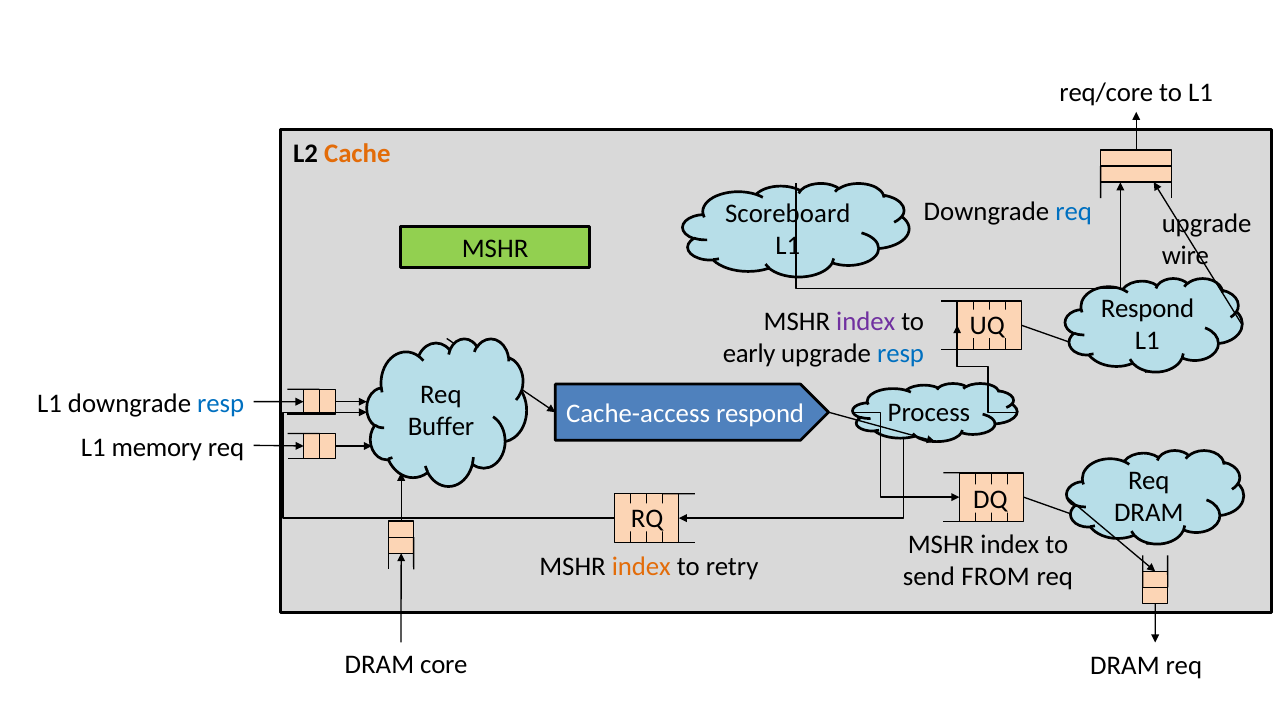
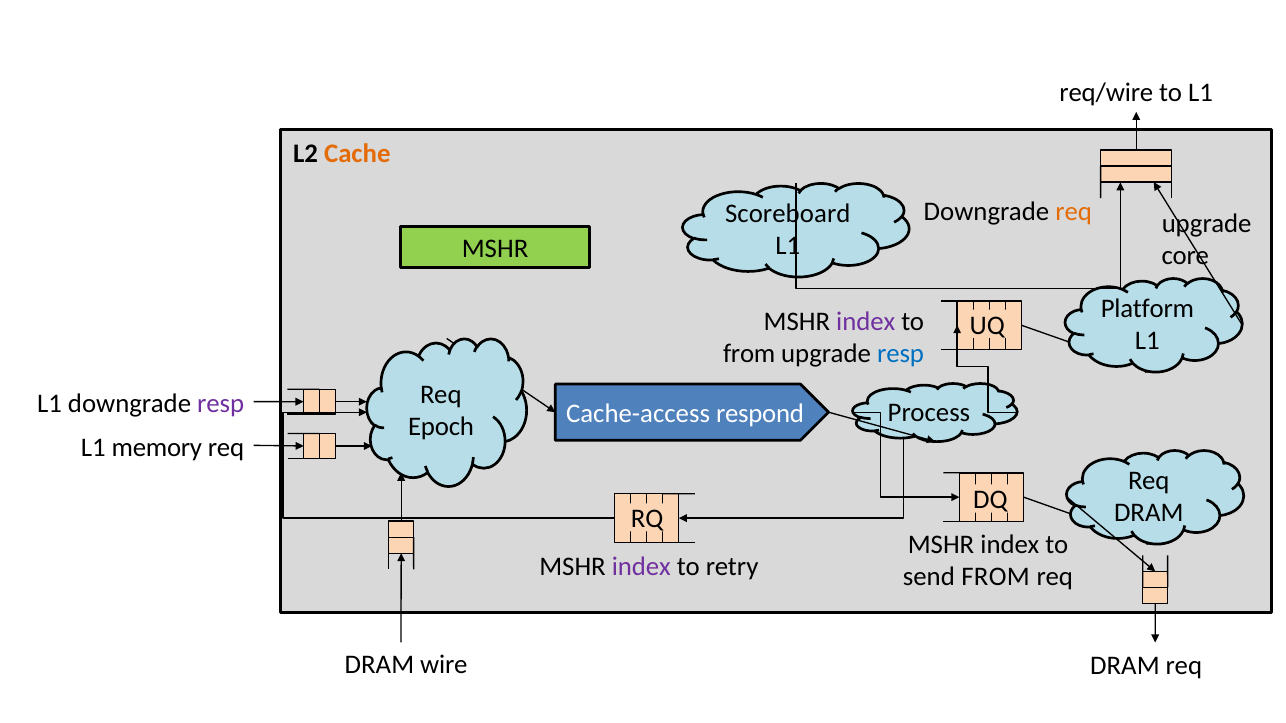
req/core: req/core -> req/wire (1106, 93)
req colour: blue -> orange (1074, 211)
wire: wire -> core (1185, 255)
Respond: Respond -> Platform (1147, 309)
early: early -> from (749, 354)
resp colour: blue -> purple (221, 404)
Buffer: Buffer -> Epoch (441, 427)
index colour: orange -> purple (641, 567)
core: core -> wire (444, 665)
